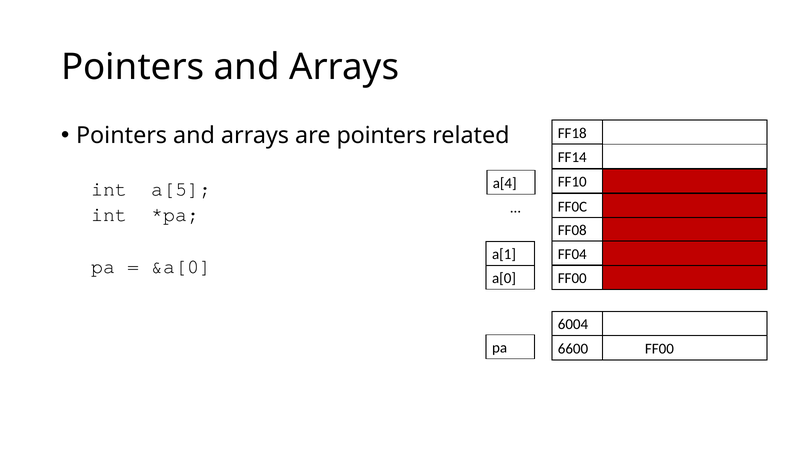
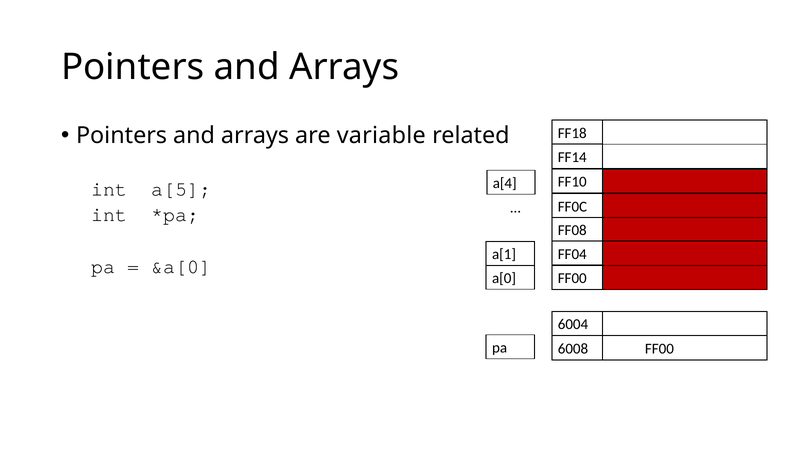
are pointers: pointers -> variable (381, 135)
6600: 6600 -> 6008 (573, 349)
